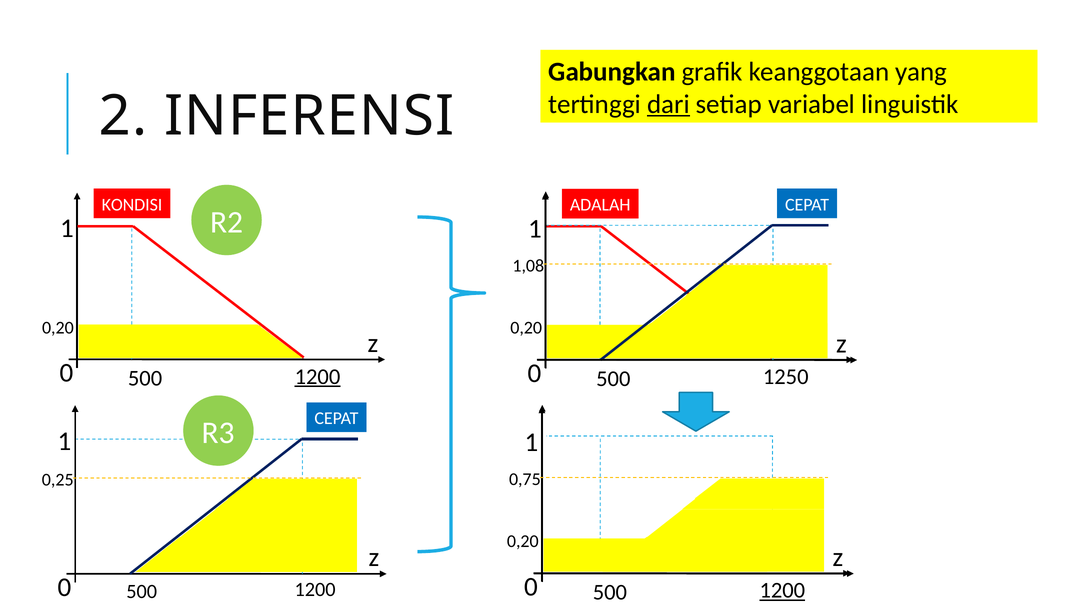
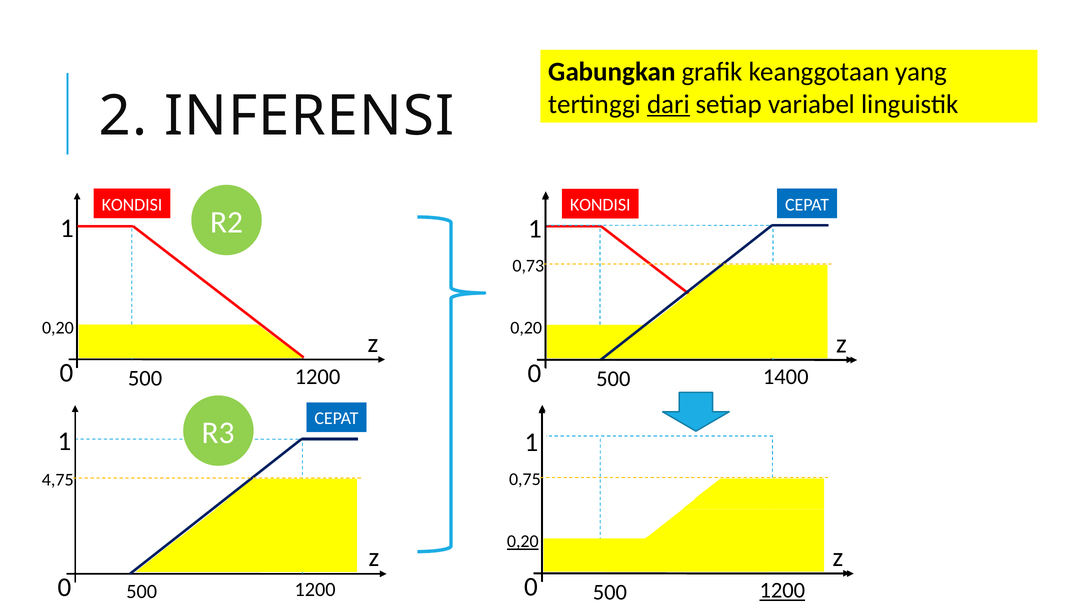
ADALAH: ADALAH -> KONDISI (600, 205)
1,08: 1,08 -> 0,73 (528, 266)
1200 underline: present -> none (317, 377)
1250: 1250 -> 1400 (786, 377)
0,25: 0,25 -> 4,75 (58, 480)
0,20 underline: none -> present (523, 542)
